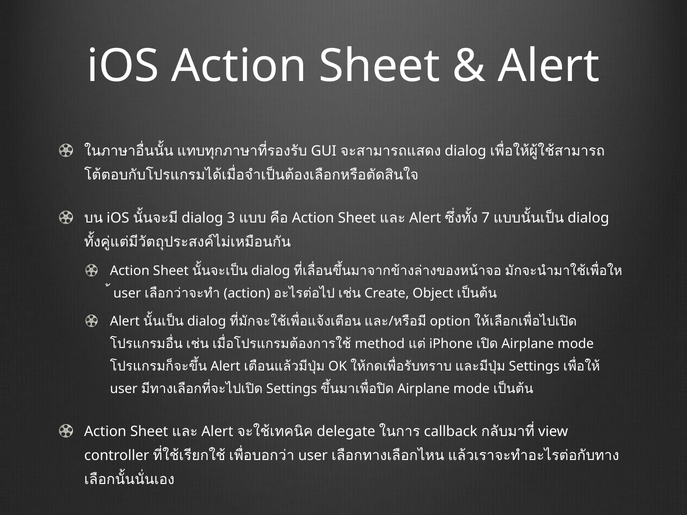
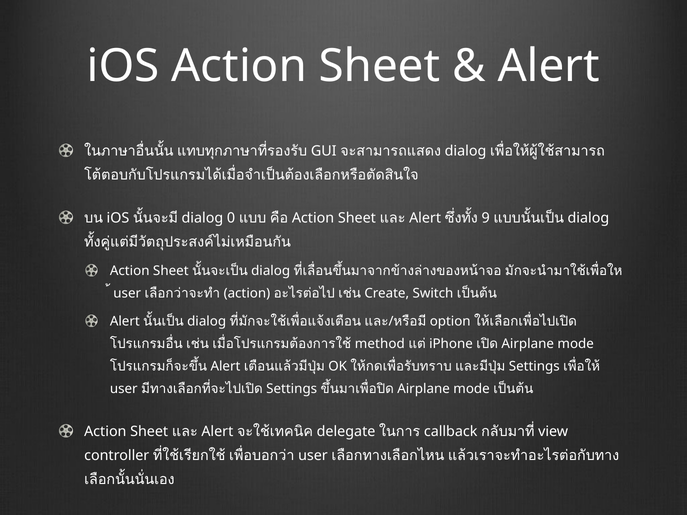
3: 3 -> 0 (231, 218)
7: 7 -> 9 (486, 218)
Object: Object -> Switch (433, 293)
